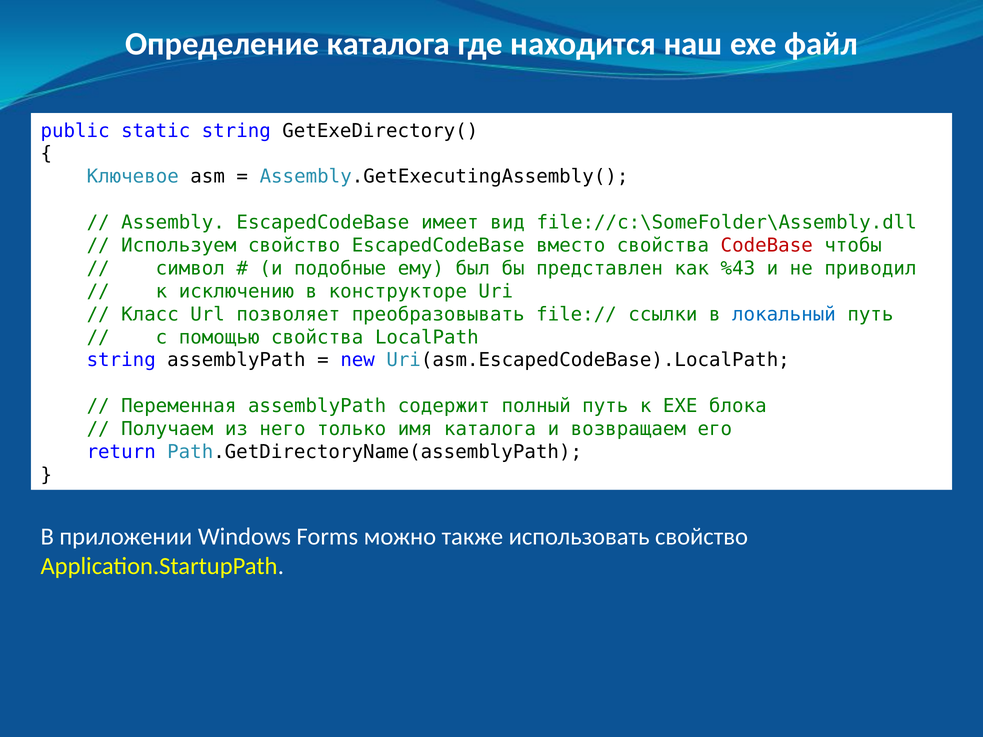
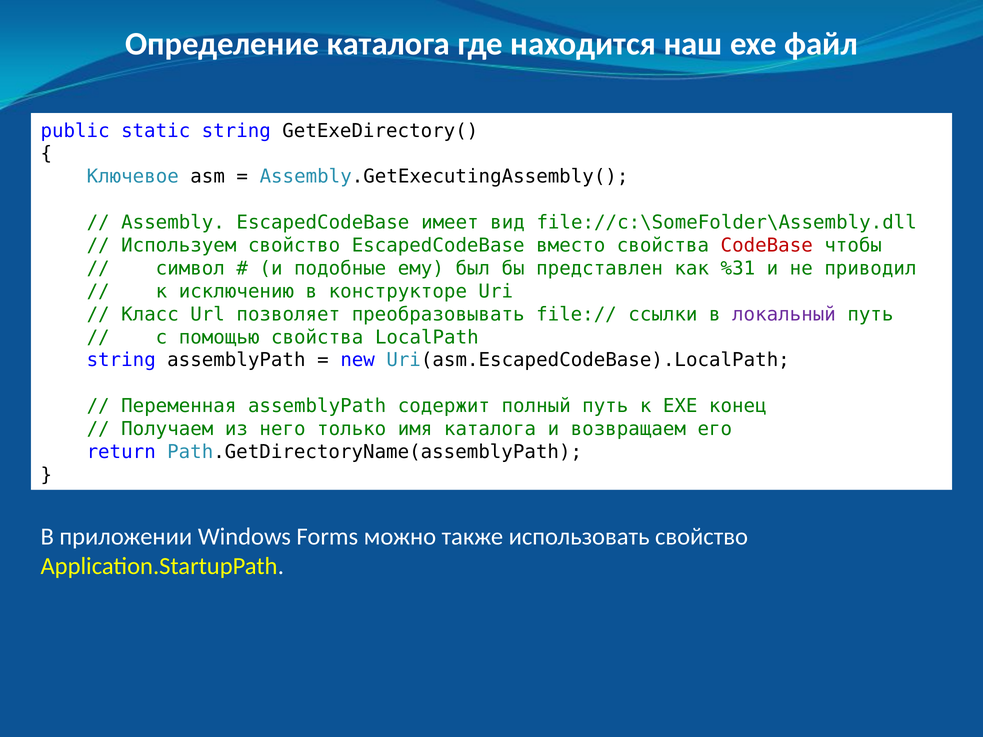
%43: %43 -> %31 (738, 268)
локальный colour: blue -> purple (784, 314)
блока: блока -> конец (738, 406)
